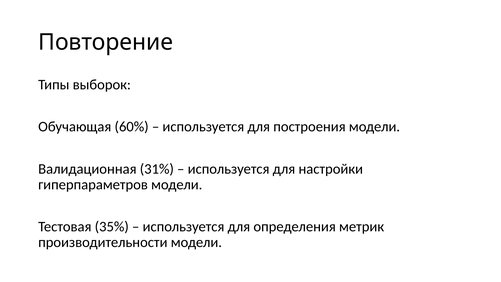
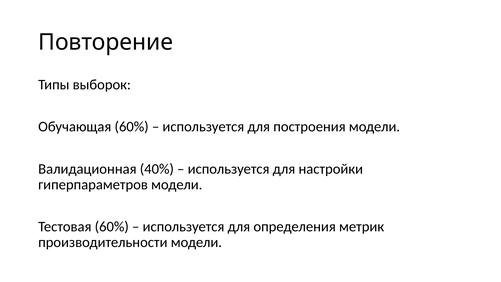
31%: 31% -> 40% (157, 169)
Тестовая 35%: 35% -> 60% (112, 227)
